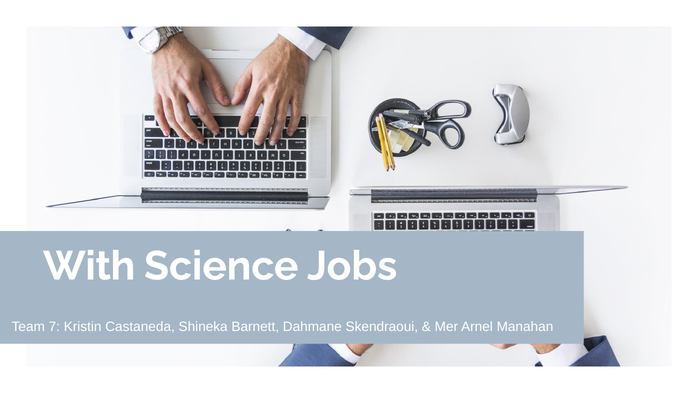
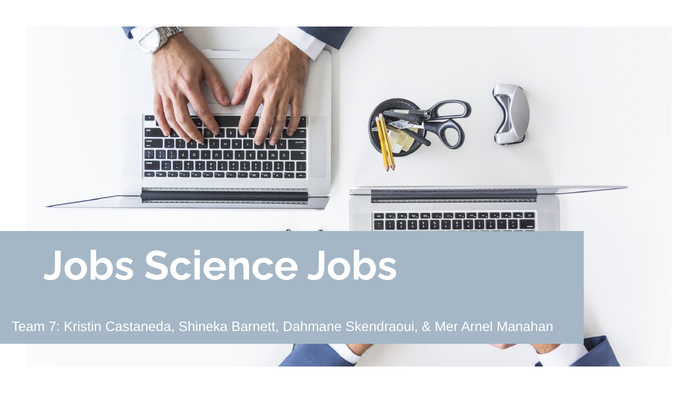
With: With -> Jobs (89, 266)
